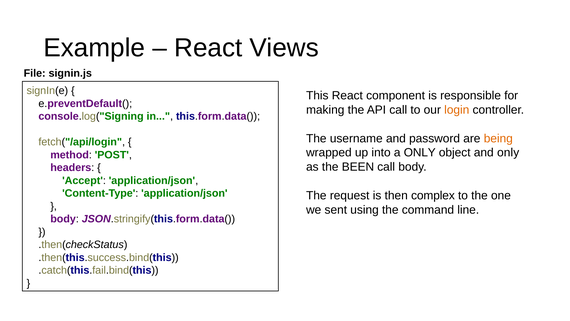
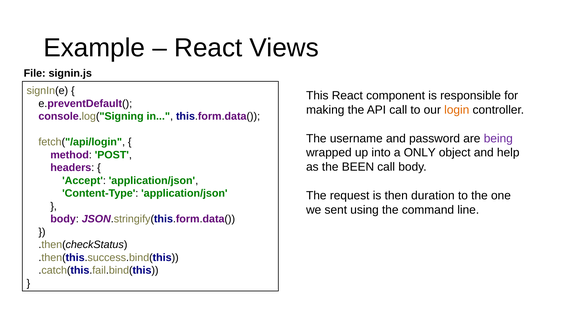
being colour: orange -> purple (498, 138)
and only: only -> help (508, 153)
complex: complex -> duration (433, 195)
